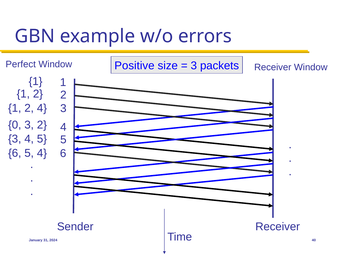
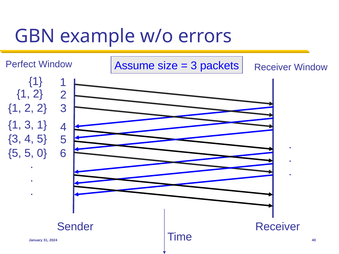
Positive: Positive -> Assume (135, 66)
2 4: 4 -> 2 (42, 108)
0: 0 -> 1 (15, 125)
2: 2 -> 1 (42, 125)
6: 6 -> 5 (15, 153)
5 4: 4 -> 0 (42, 153)
